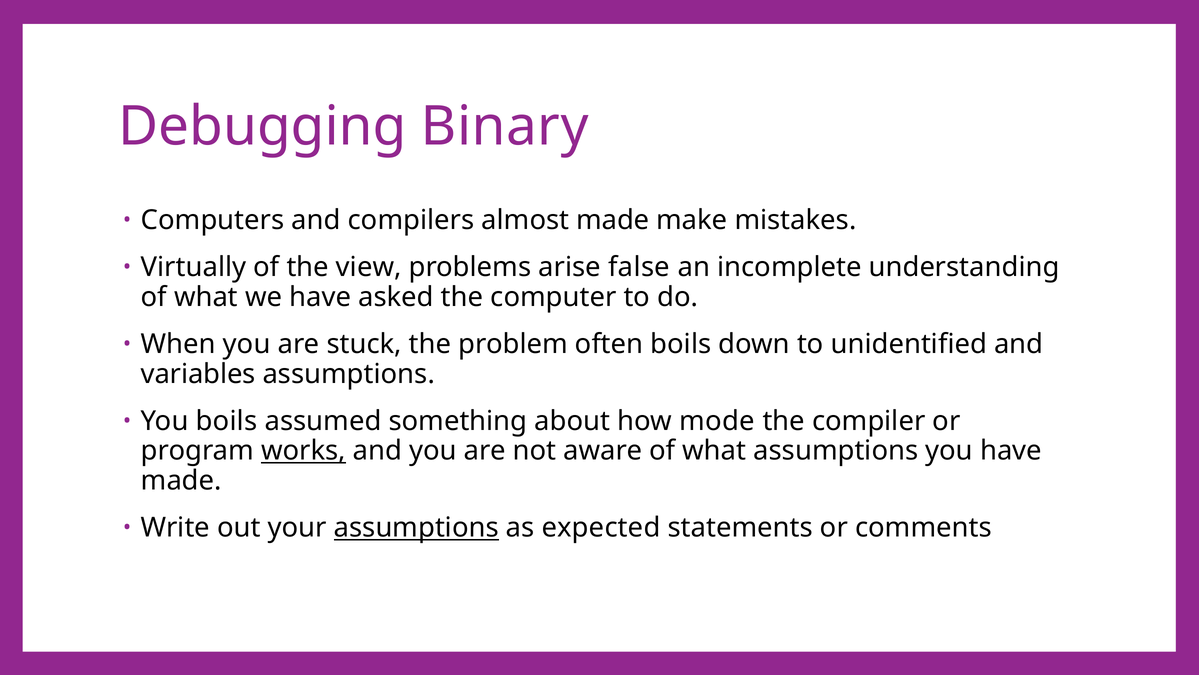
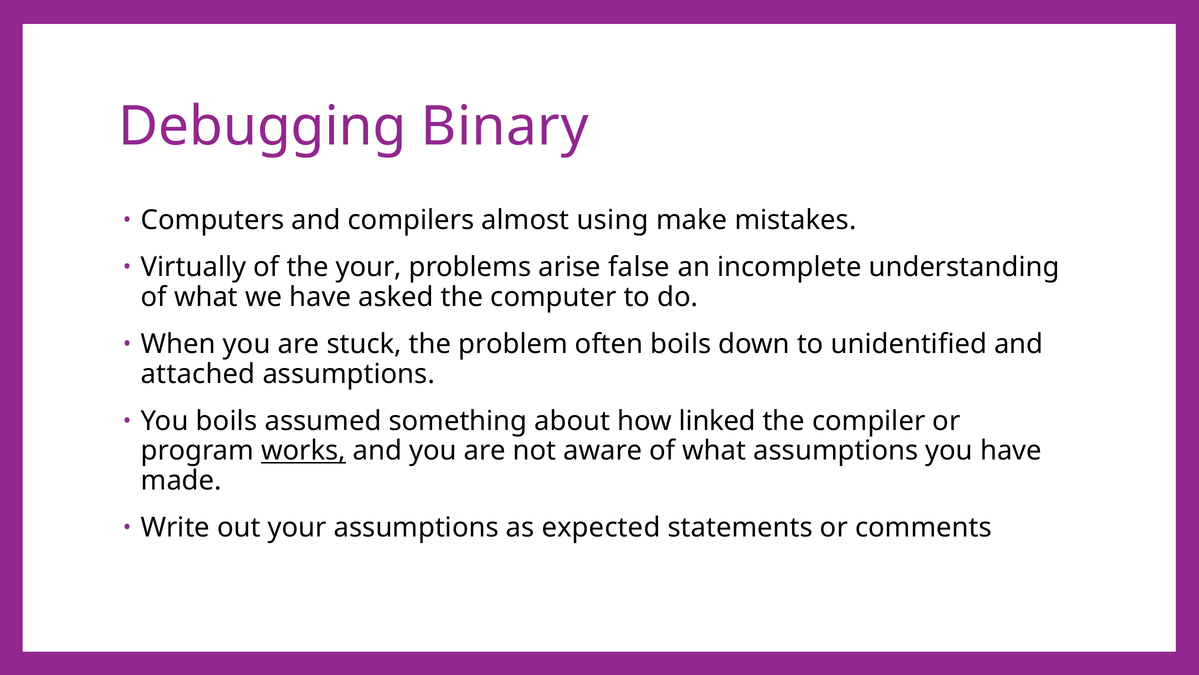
almost made: made -> using (613, 220)
the view: view -> your (369, 267)
variables: variables -> attached (198, 374)
mode: mode -> linked (717, 421)
assumptions underline: present -> none (416, 527)
